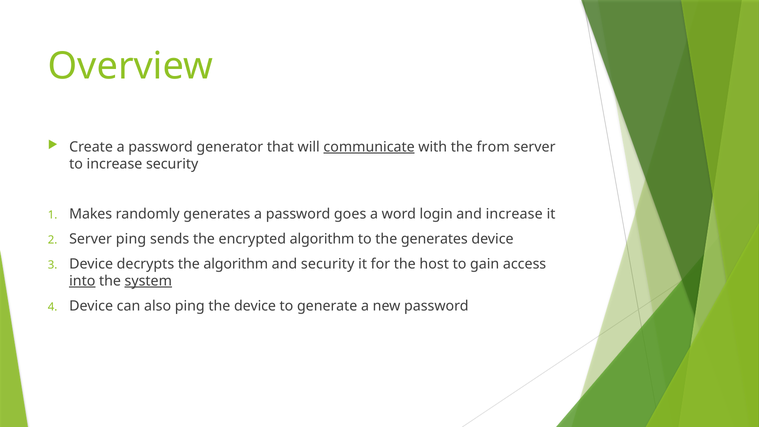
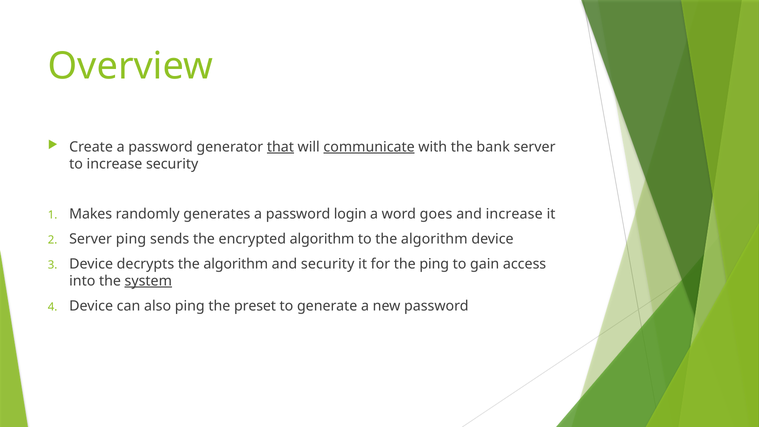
that underline: none -> present (280, 147)
from: from -> bank (493, 147)
goes: goes -> login (350, 214)
login: login -> goes (436, 214)
to the generates: generates -> algorithm (434, 239)
the host: host -> ping (434, 264)
into underline: present -> none (82, 281)
the device: device -> preset (255, 306)
